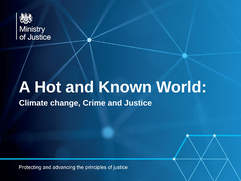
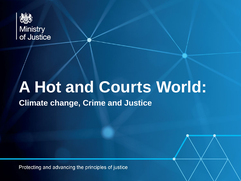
Known: Known -> Courts (125, 87)
